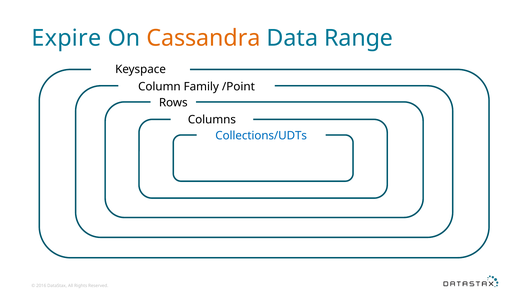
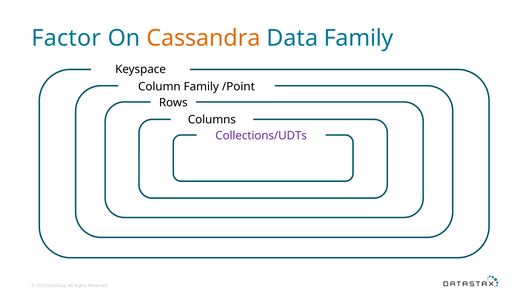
Expire: Expire -> Factor (66, 38)
Data Range: Range -> Family (359, 38)
Collections/UDTs colour: blue -> purple (261, 136)
